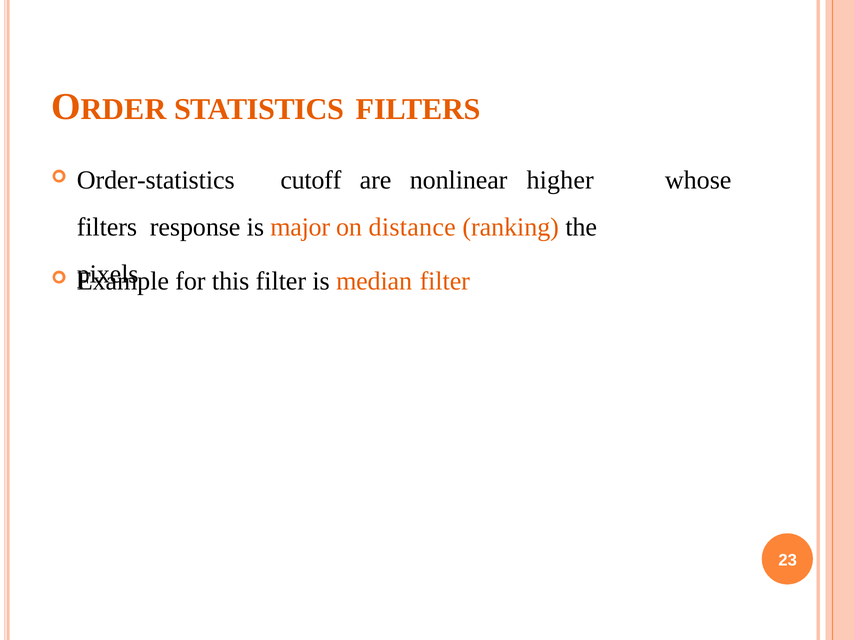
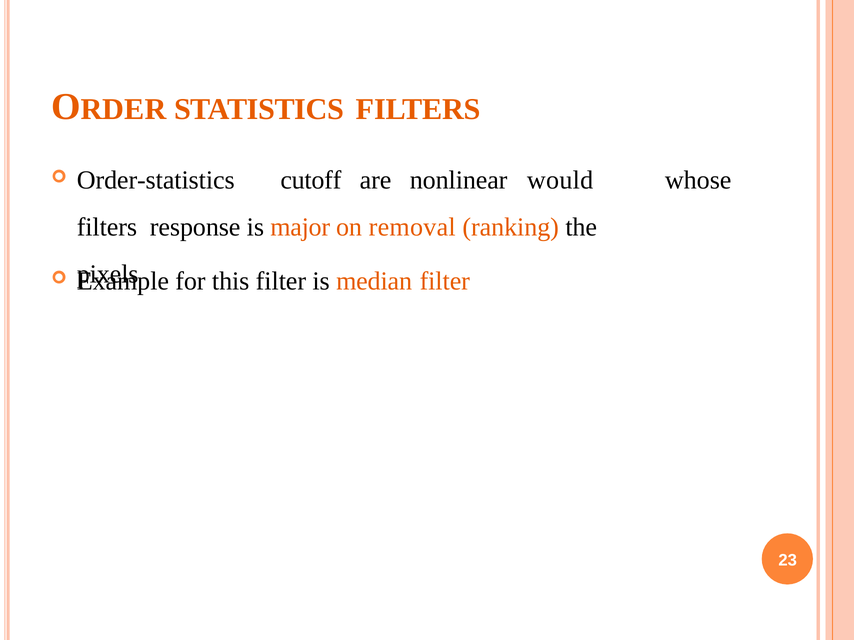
higher: higher -> would (560, 180)
distance: distance -> removal (412, 227)
